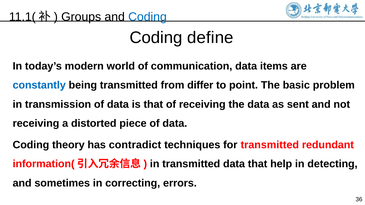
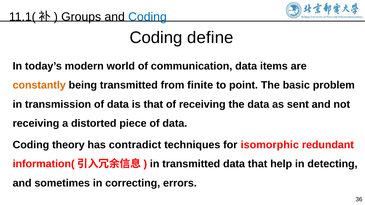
constantly colour: blue -> orange (39, 85)
differ: differ -> finite (200, 85)
for transmitted: transmitted -> isomorphic (270, 145)
